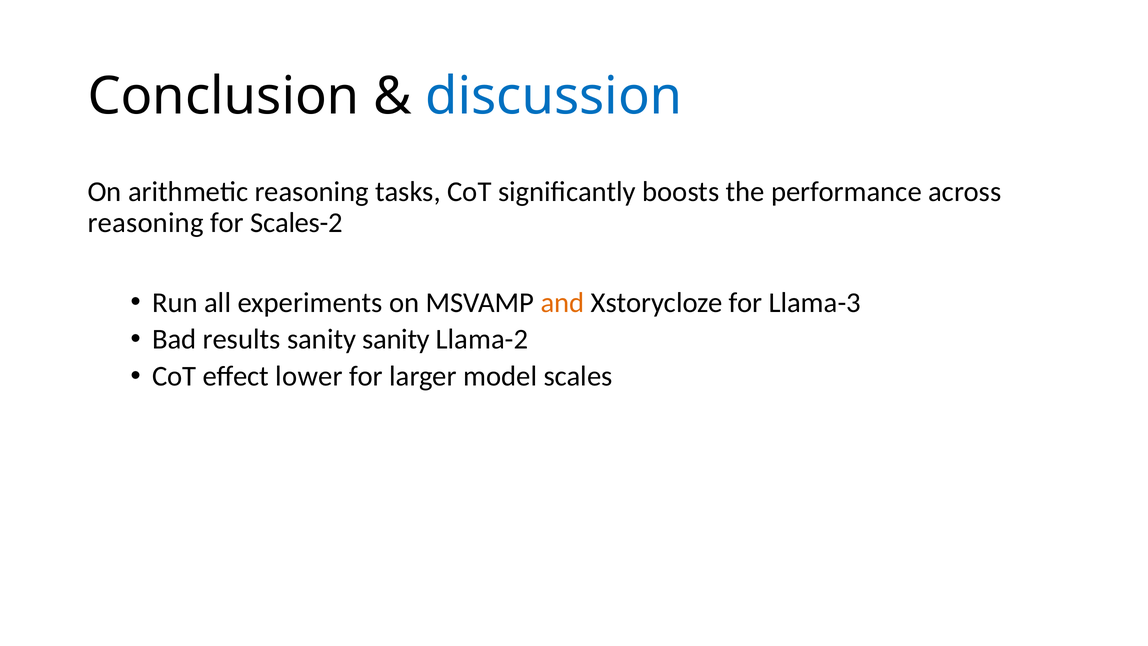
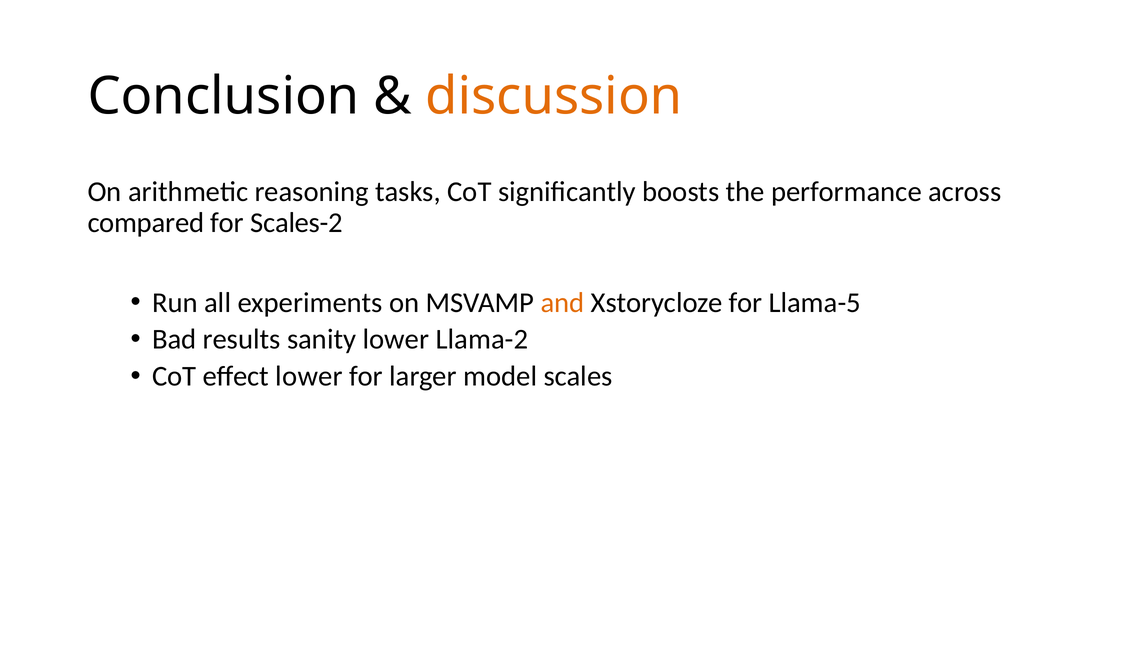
discussion colour: blue -> orange (554, 96)
reasoning: reasoning -> compared (146, 223)
Llama-3: Llama-3 -> Llama-5 (815, 302)
sanity sanity: sanity -> lower (396, 339)
